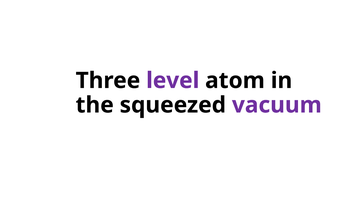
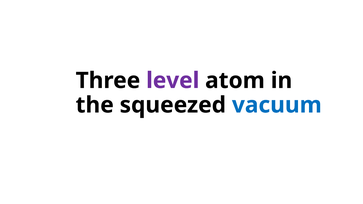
vacuum colour: purple -> blue (277, 105)
